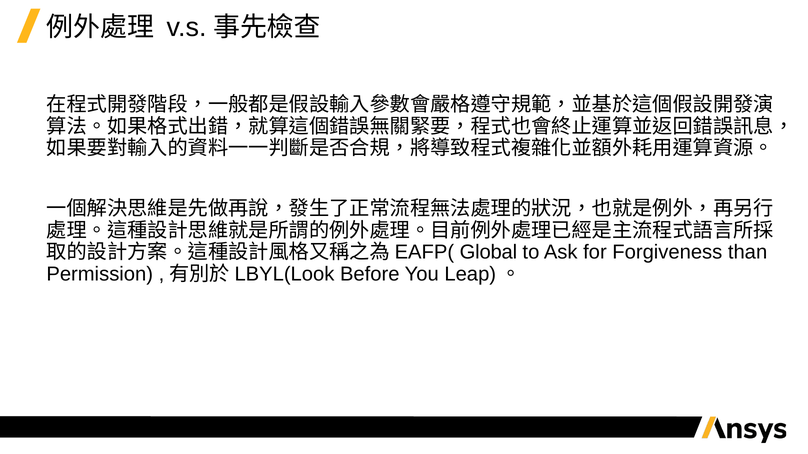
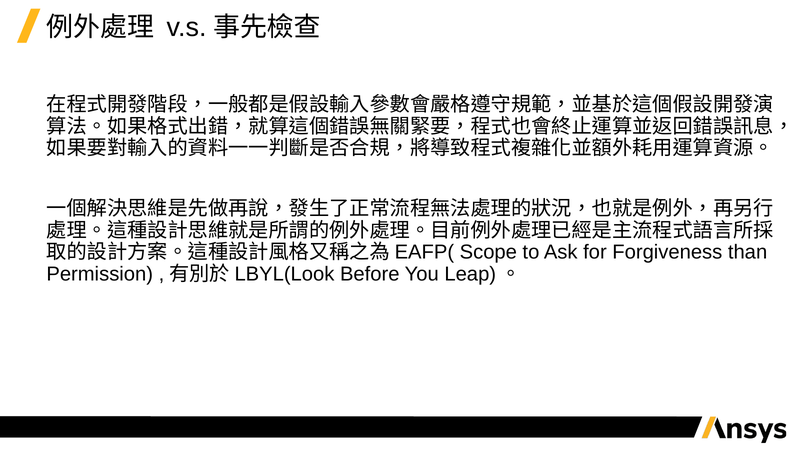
Global: Global -> Scope (488, 252)
